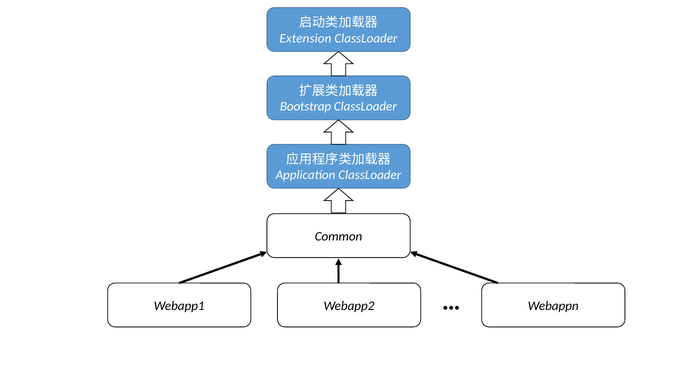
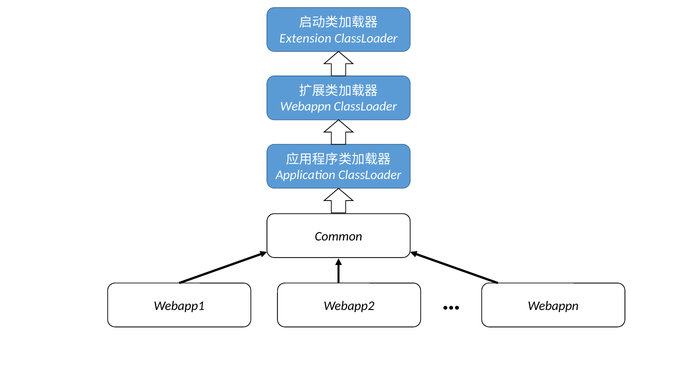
Bootstrap: Bootstrap -> Webappn (306, 107)
